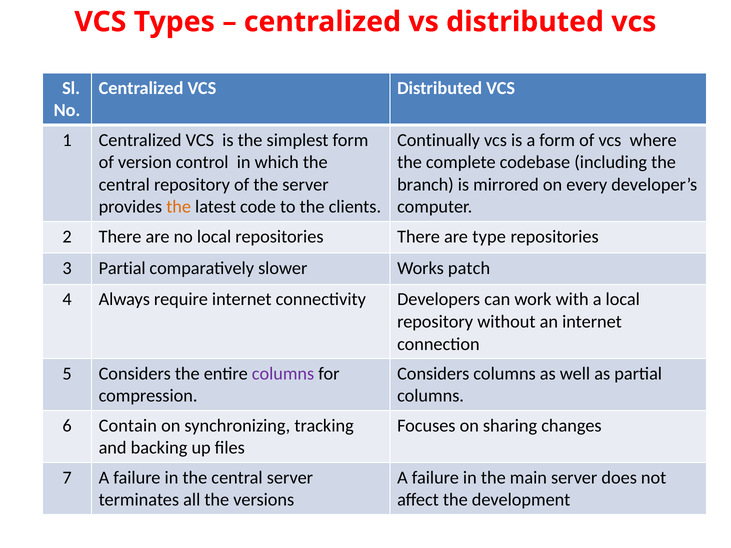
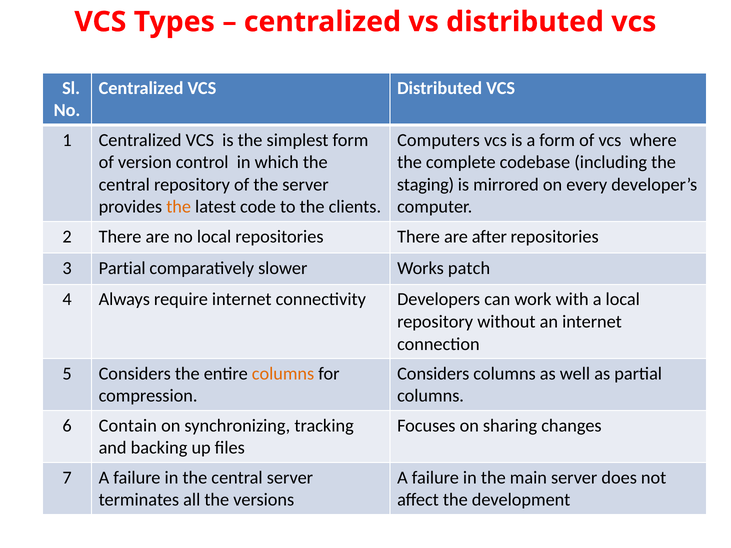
Continually: Continually -> Computers (438, 140)
branch: branch -> staging (426, 185)
type: type -> after (489, 237)
columns colour: purple -> orange (283, 374)
